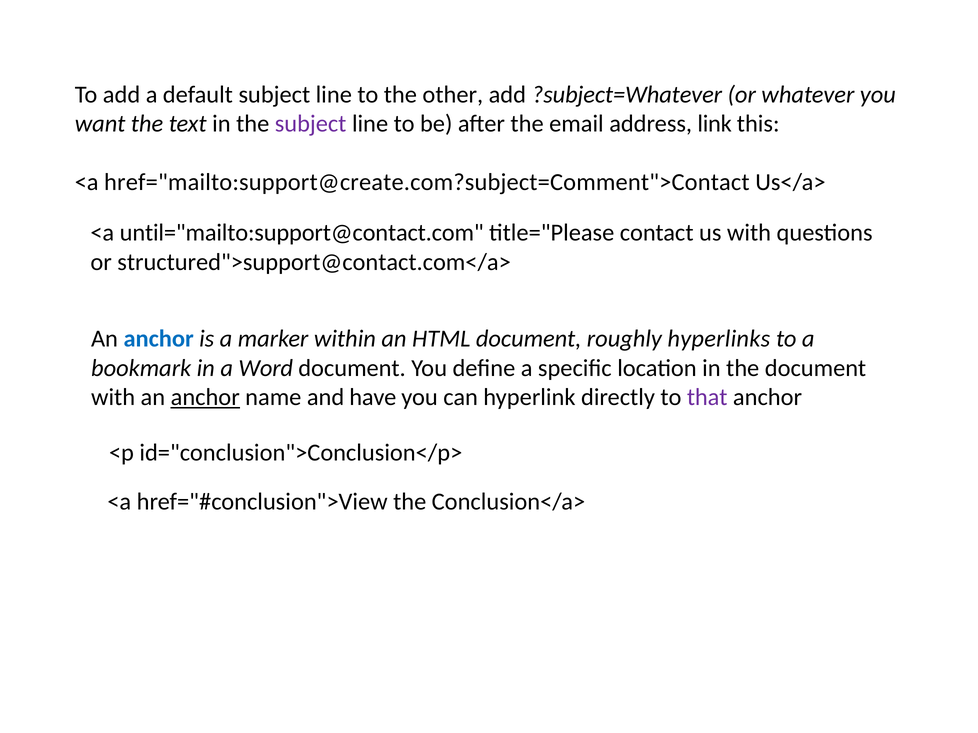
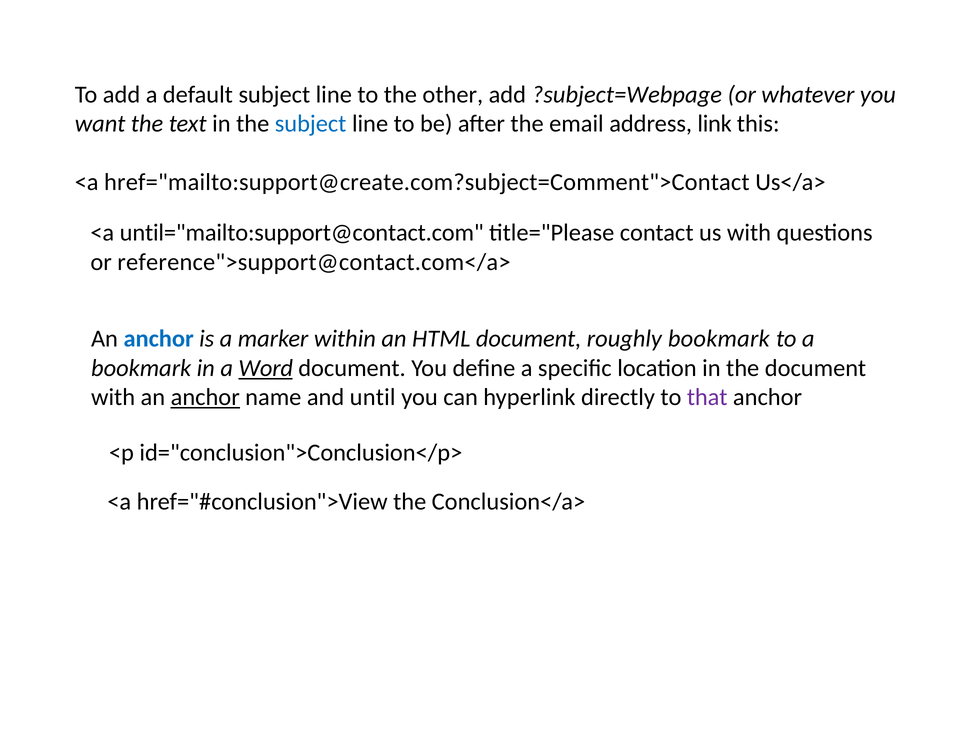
?subject=Whatever: ?subject=Whatever -> ?subject=Webpage (627, 95)
subject colour: purple -> blue (311, 124)
structured">support@contact.com</a>: structured">support@contact.com</a> -> reference">support@contact.com</a> (314, 262)
roughly hyperlinks: hyperlinks -> bookmark (719, 339)
Word underline: none -> present (266, 368)
have: have -> until (373, 398)
